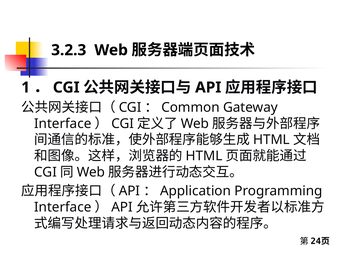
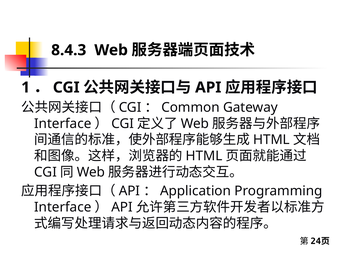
3.2.3: 3.2.3 -> 8.4.3 (69, 50)
